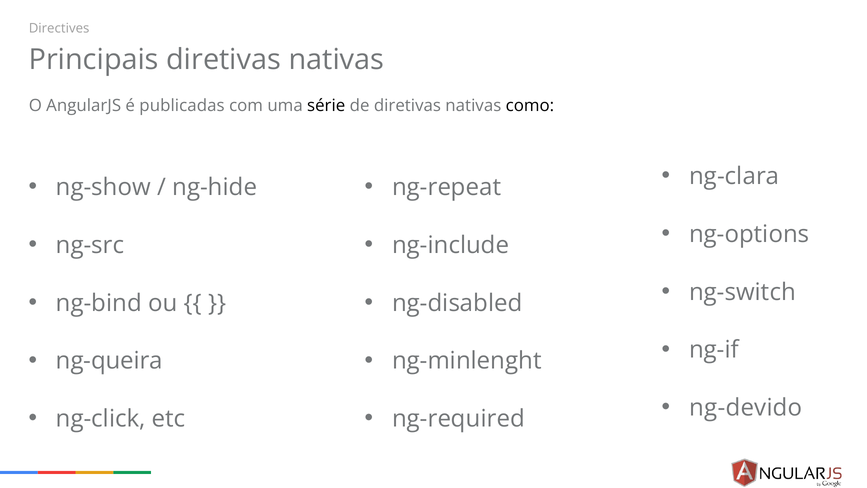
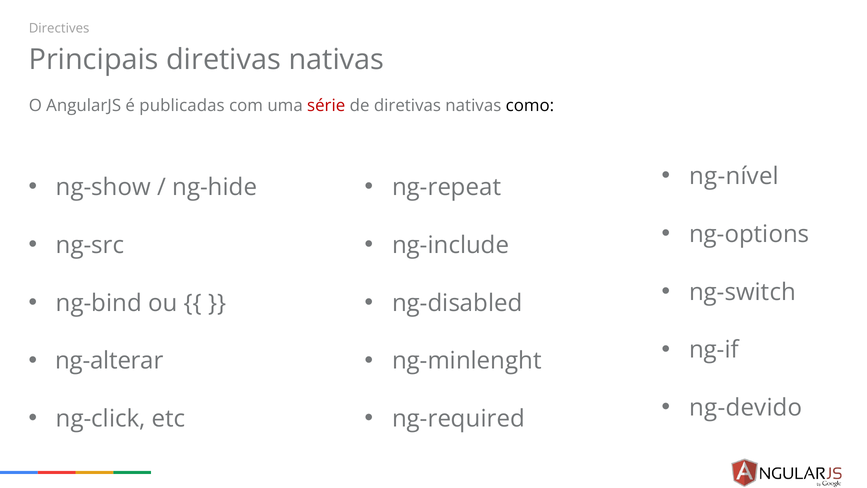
série colour: black -> red (326, 106)
ng-clara: ng-clara -> ng-nível (734, 176)
ng-queira: ng-queira -> ng-alterar (109, 361)
